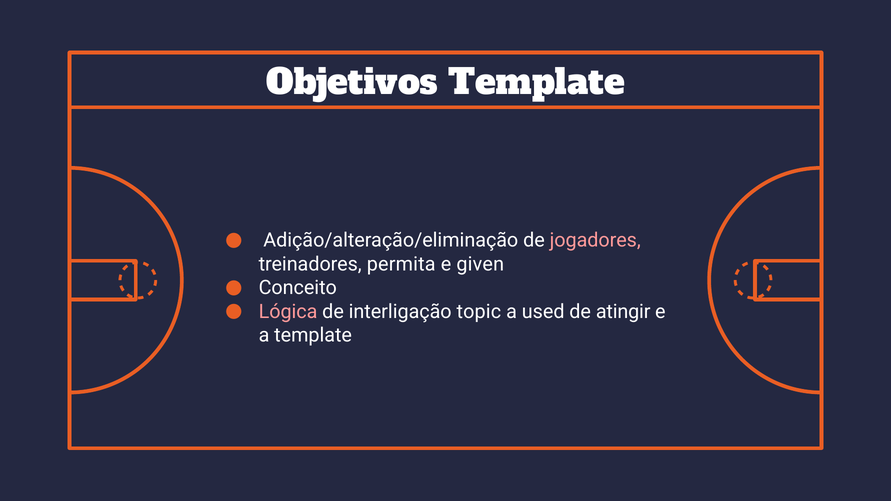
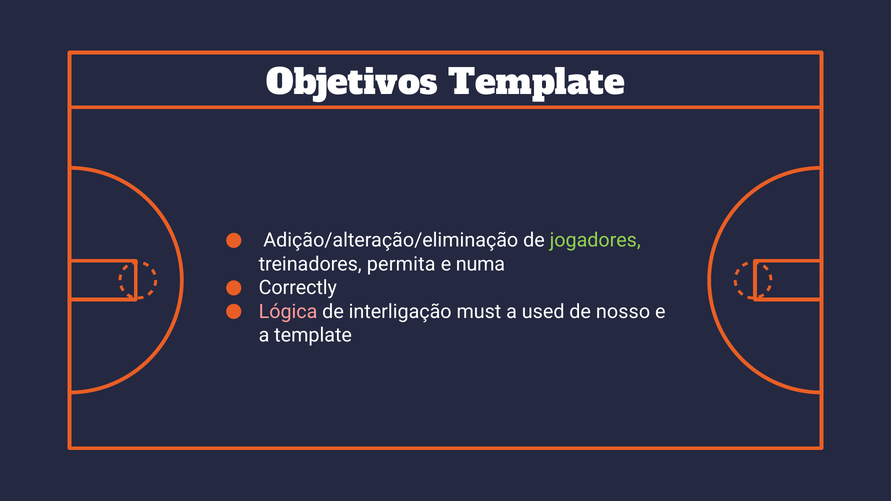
jogadores colour: pink -> light green (595, 240)
given: given -> numa (480, 264)
Conceito: Conceito -> Correctly (298, 288)
topic: topic -> must (479, 312)
atingir: atingir -> nosso (623, 312)
